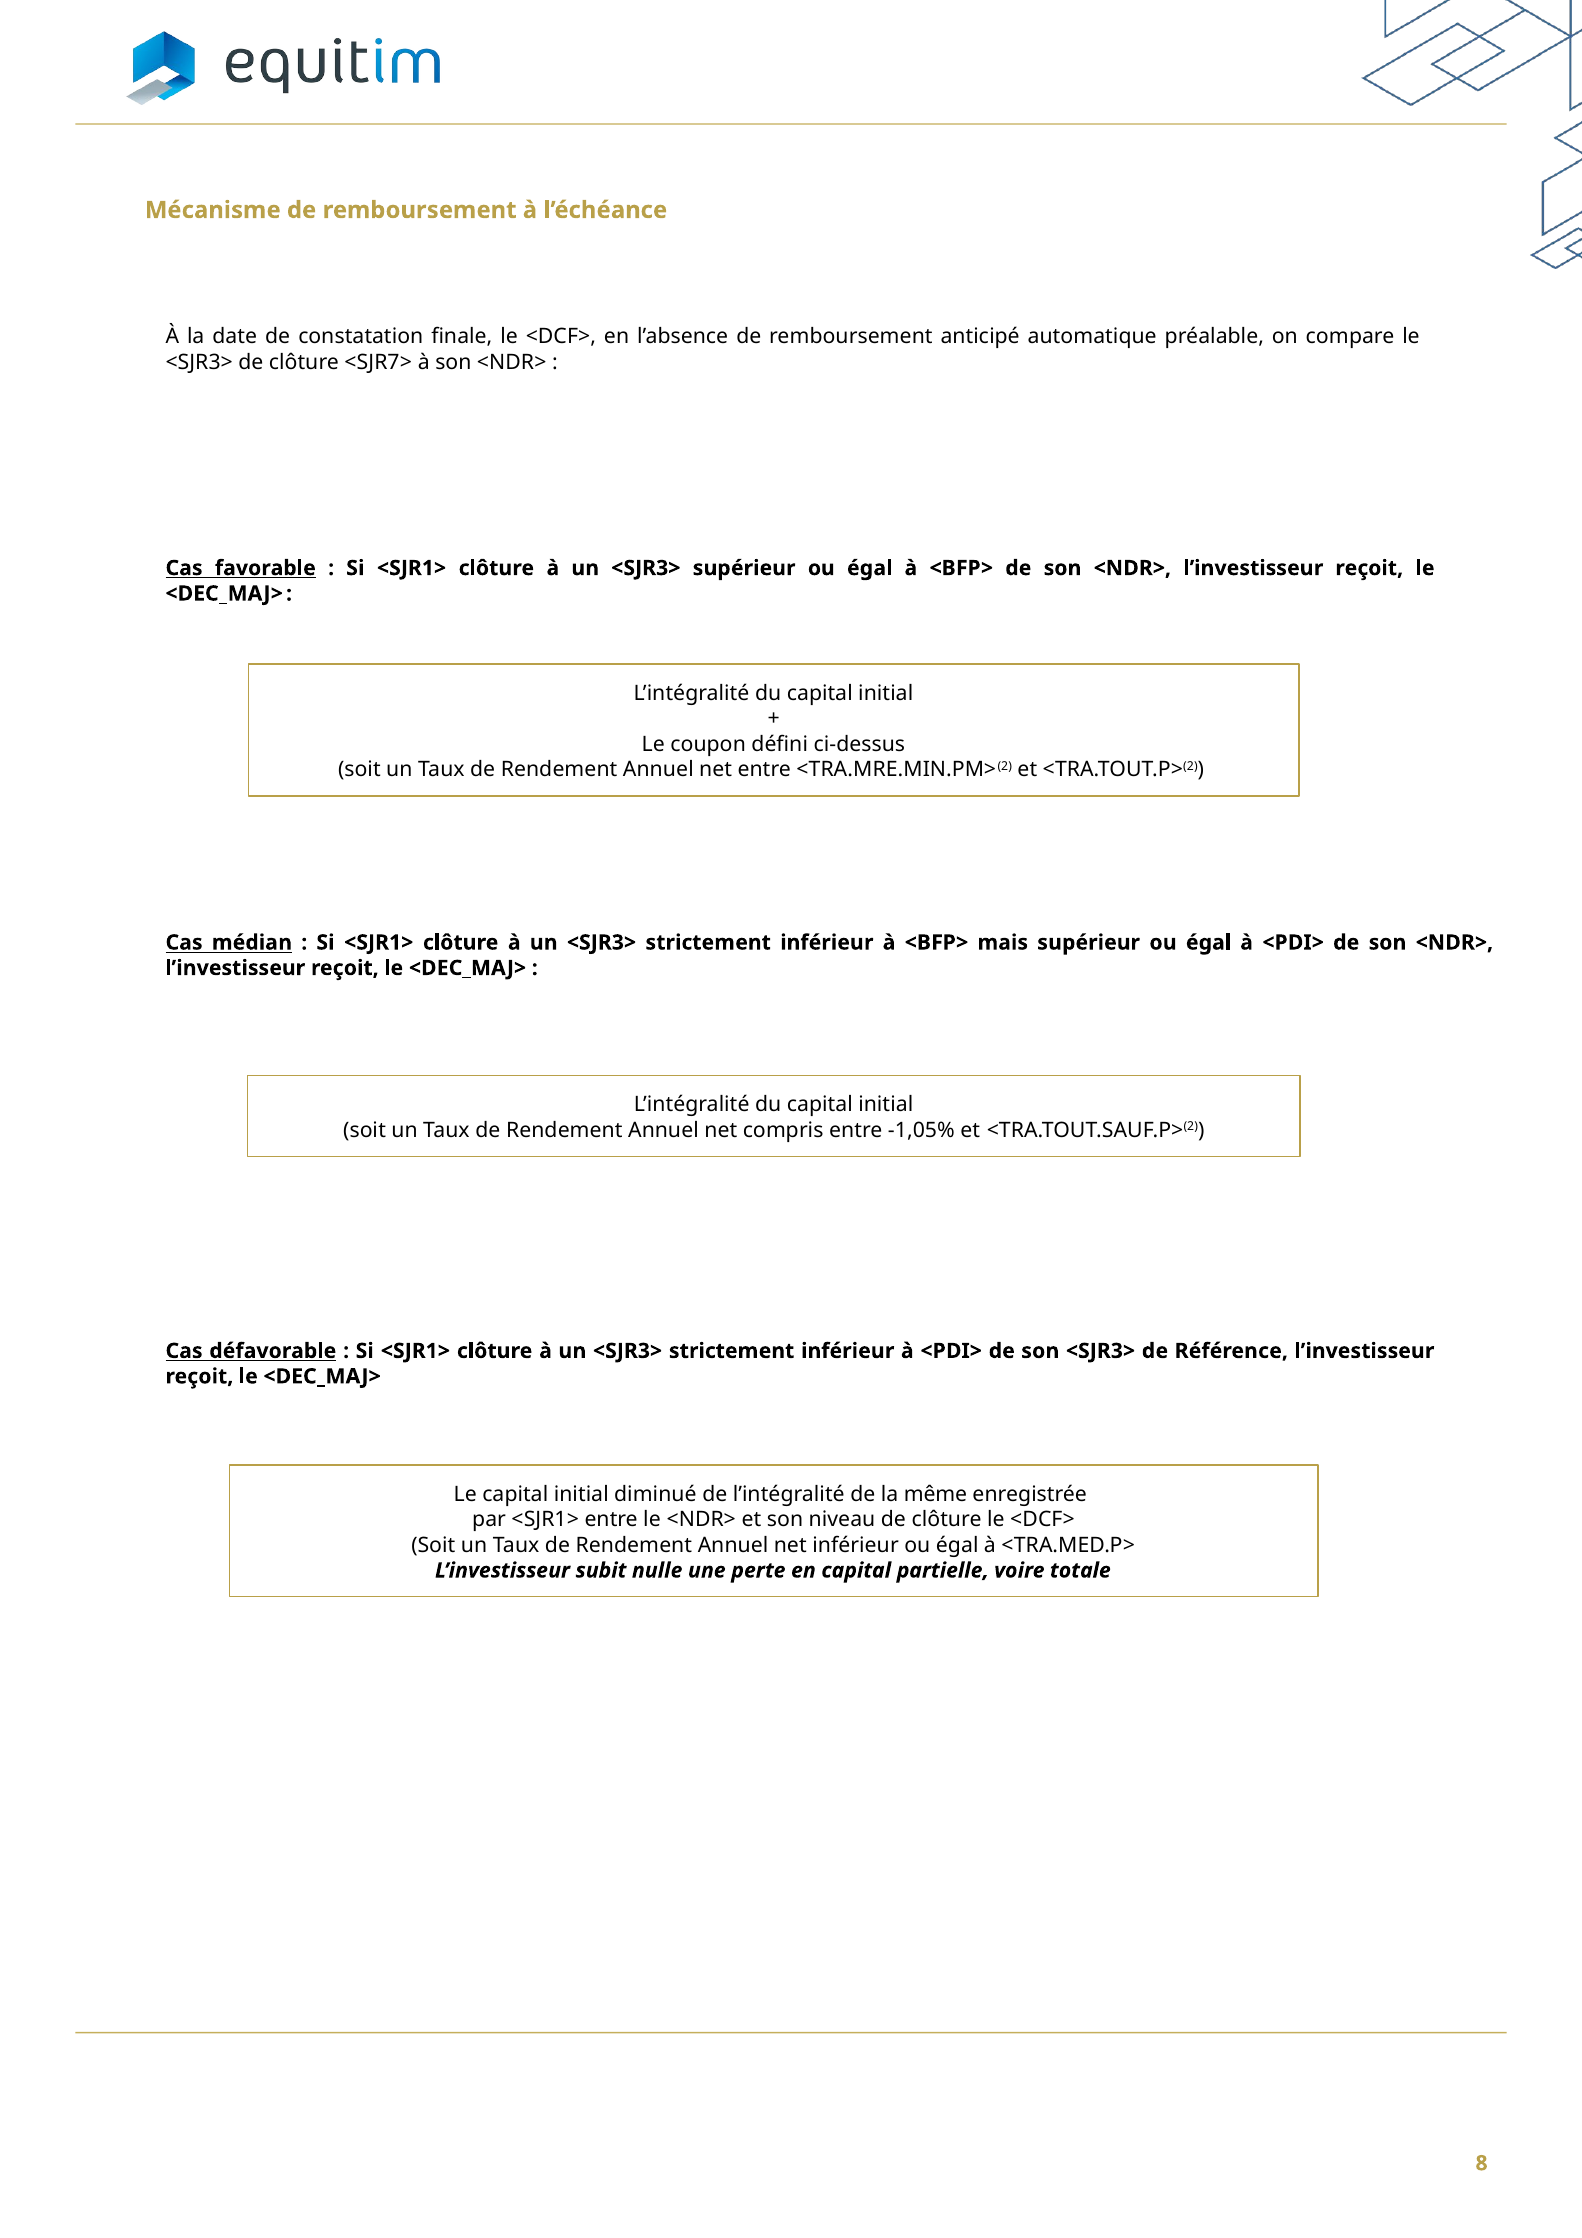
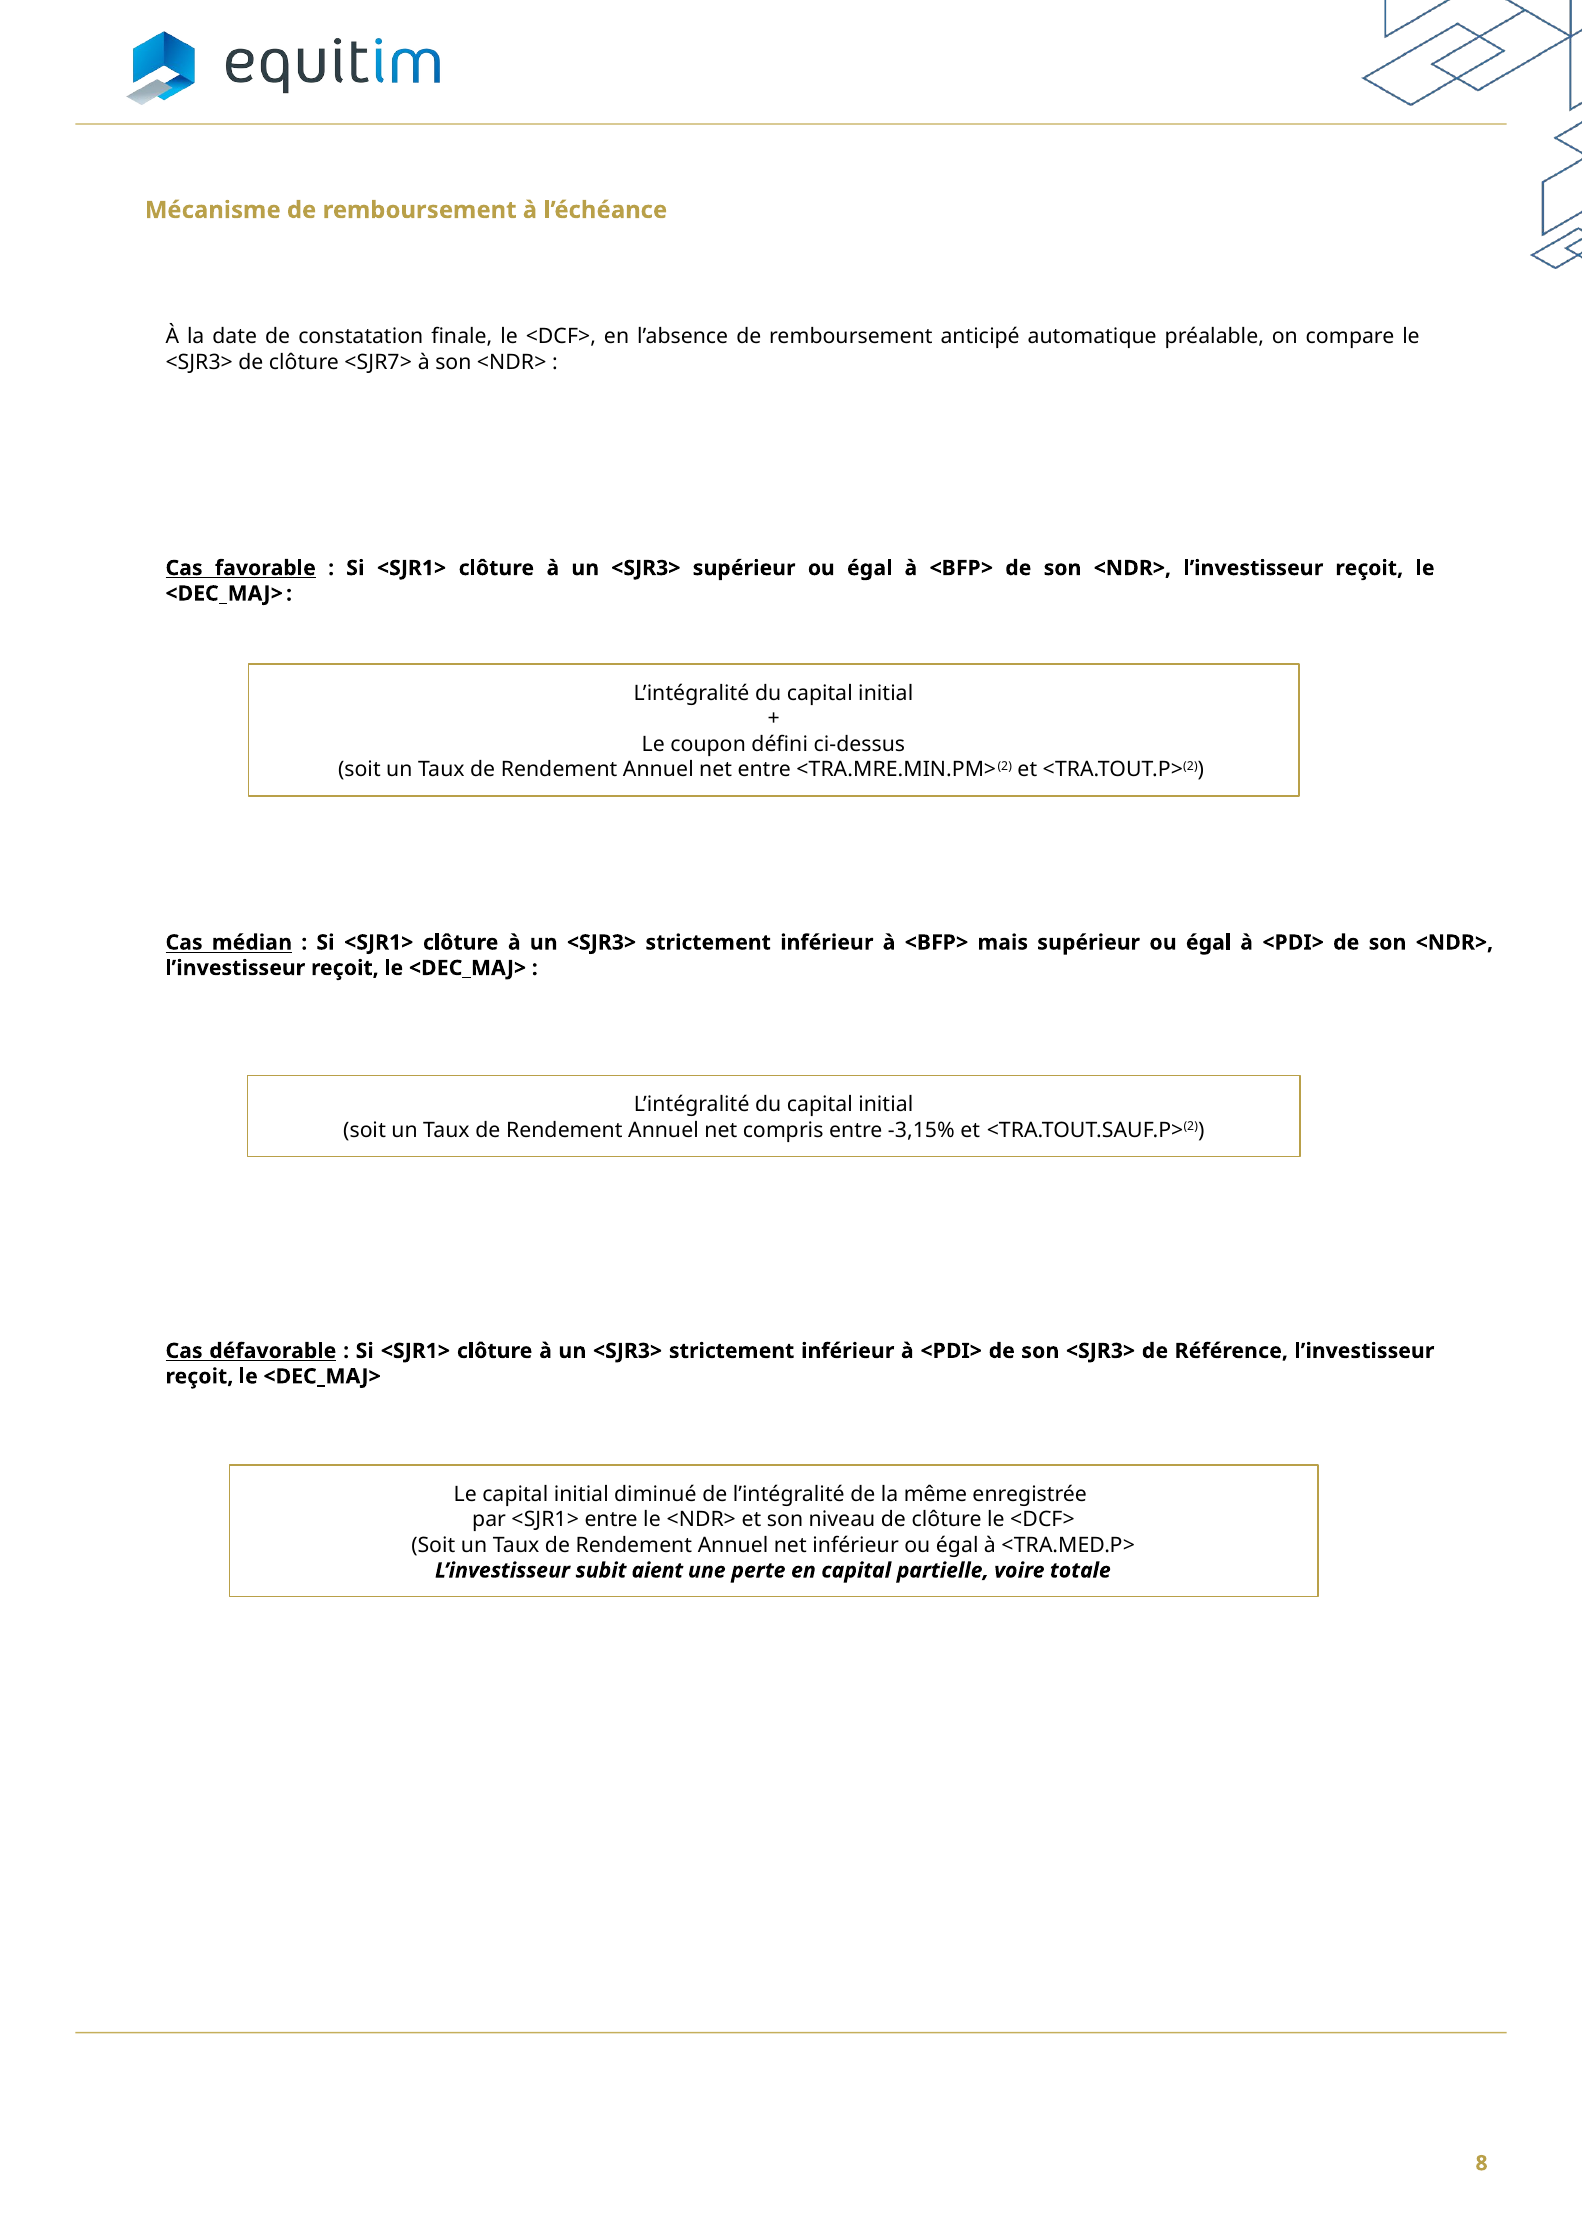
-1,05%: -1,05% -> -3,15% (921, 1130)
nulle: nulle -> aient (657, 1570)
